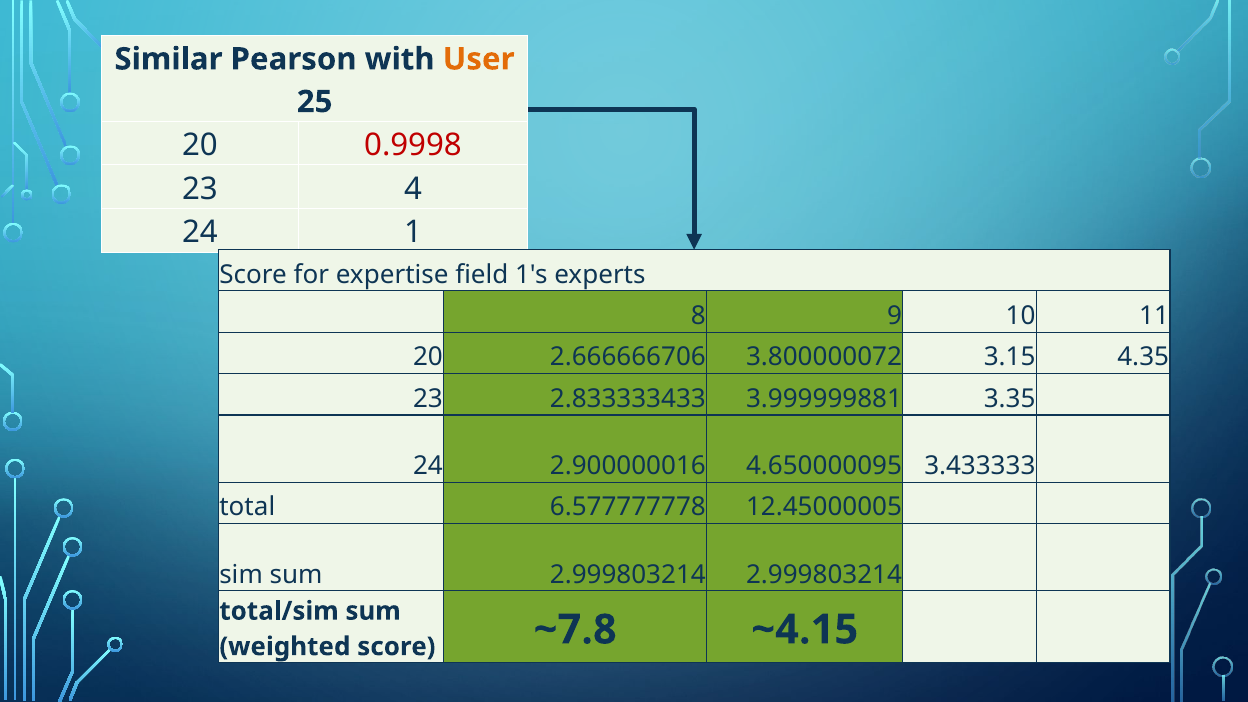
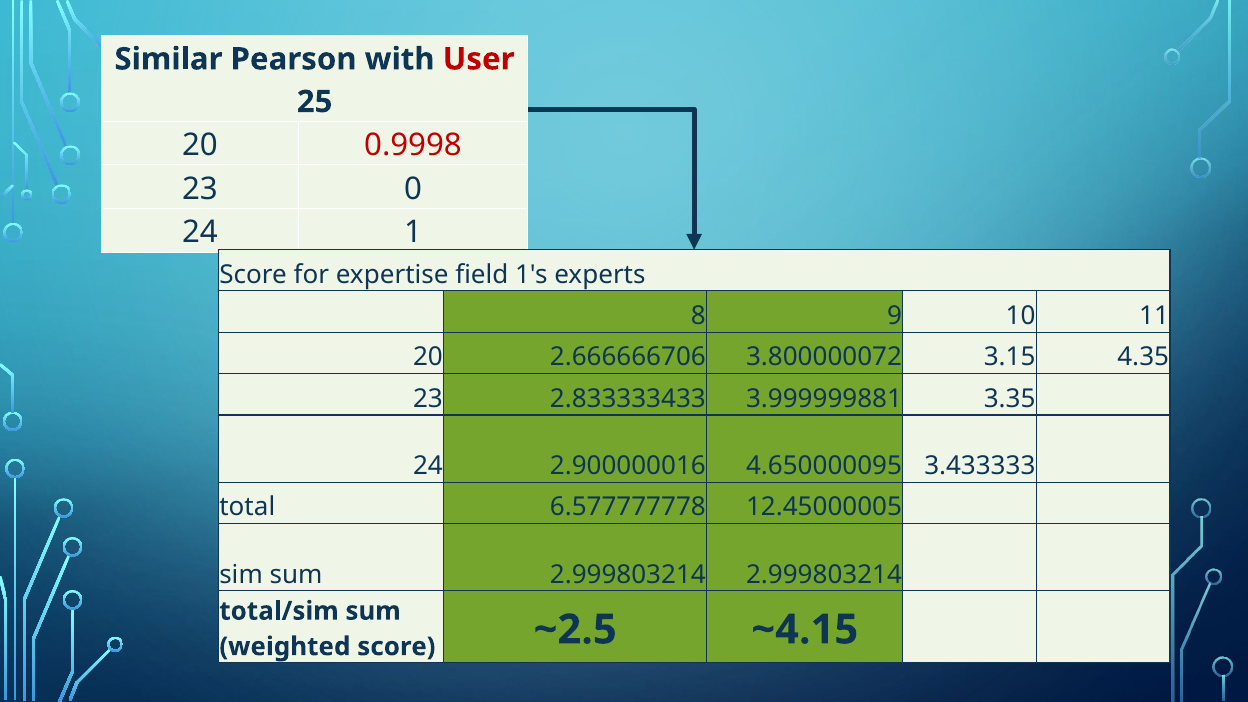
User colour: orange -> red (479, 59)
4: 4 -> 0 (413, 189)
~7.8: ~7.8 -> ~2.5 (575, 630)
